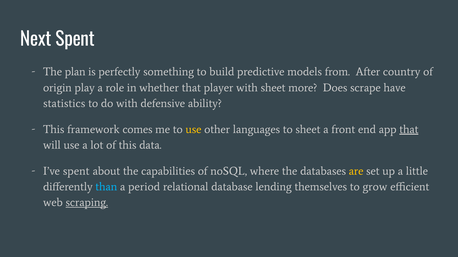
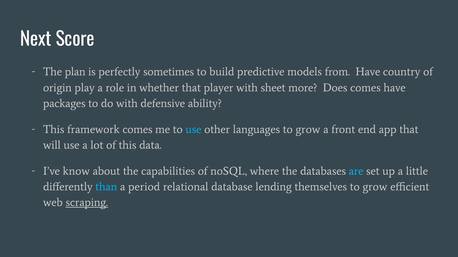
Next Spent: Spent -> Score (75, 40)
something: something -> sometimes (169, 72)
from After: After -> Have (368, 72)
Does scrape: scrape -> comes (365, 88)
statistics: statistics -> packages (64, 104)
use colour: yellow -> light blue (194, 130)
languages to sheet: sheet -> grow (308, 130)
that underline: present -> none (409, 130)
I’ve spent: spent -> know (76, 171)
are colour: yellow -> light blue (356, 171)
